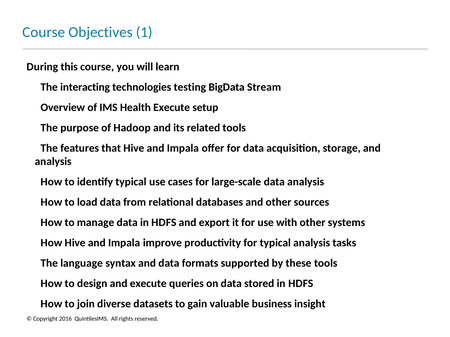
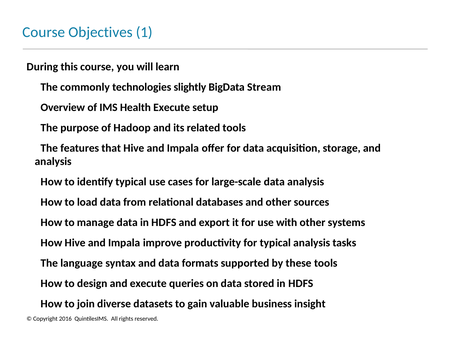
interacting: interacting -> commonly (85, 87)
testing: testing -> slightly (190, 87)
